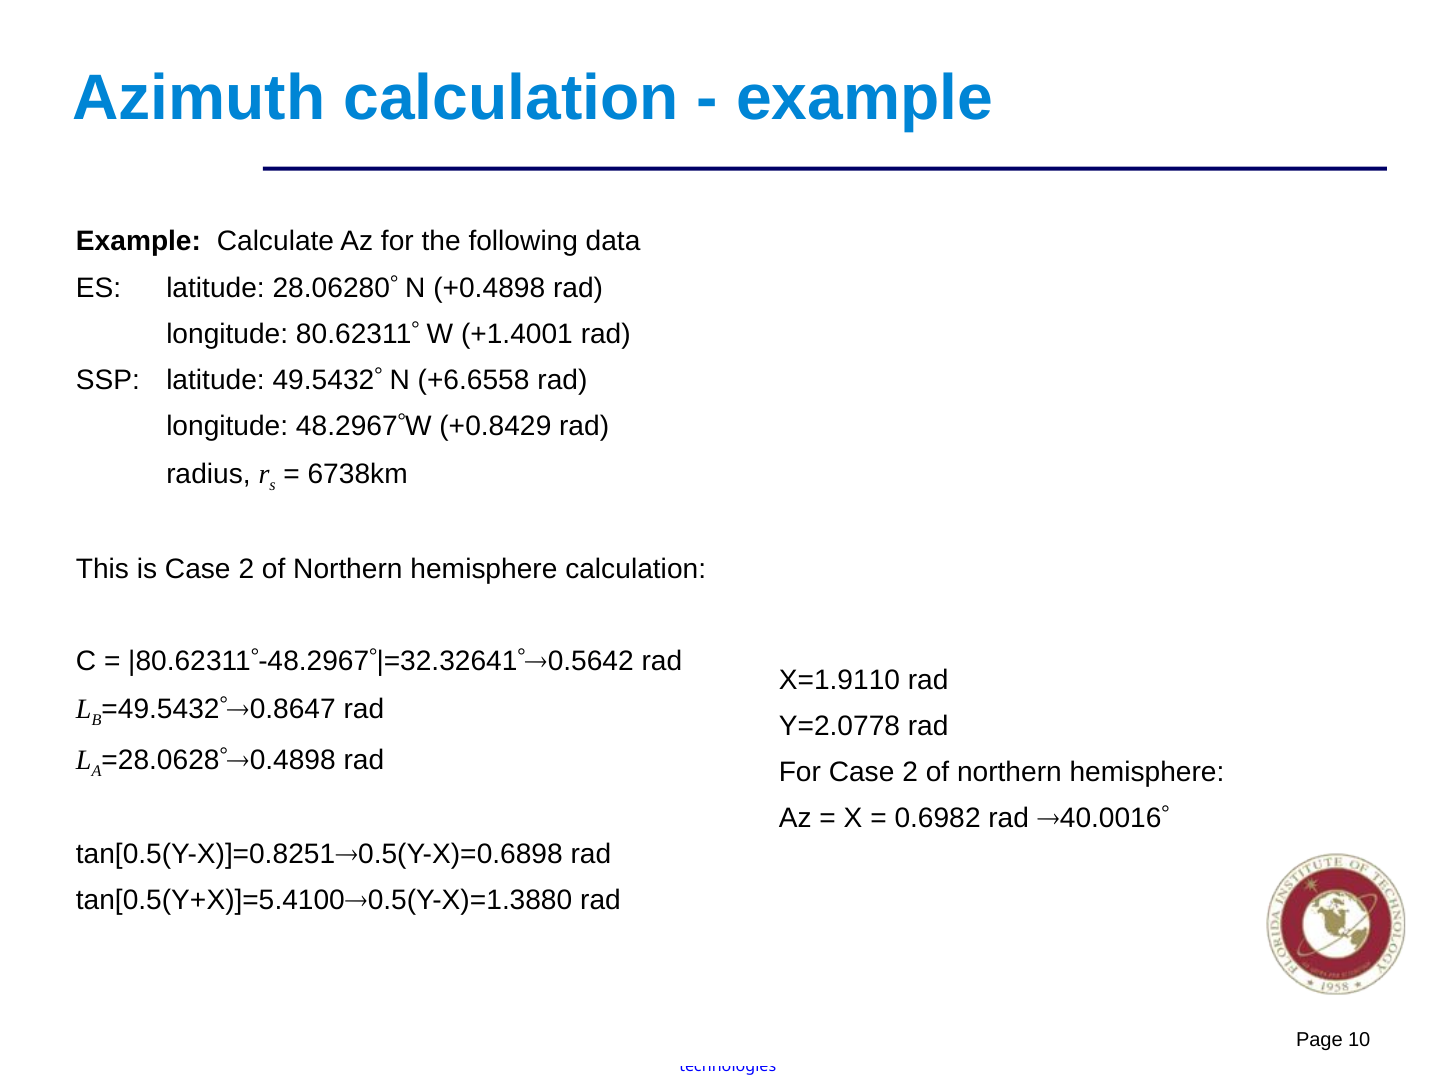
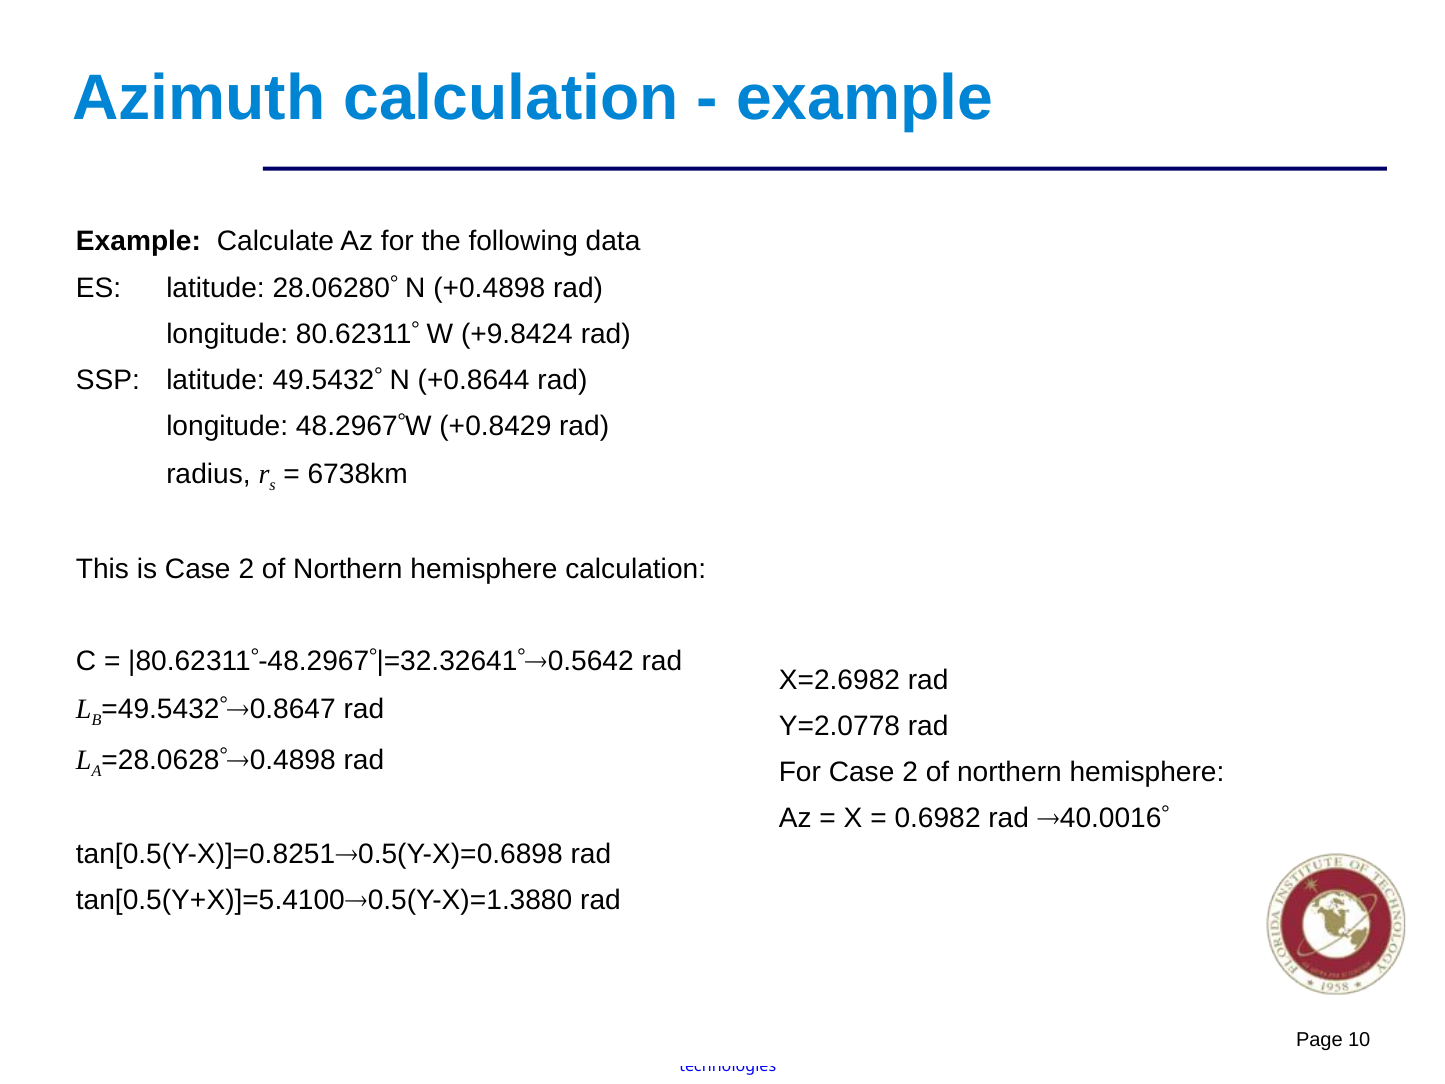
+1.4001: +1.4001 -> +9.8424 (517, 334)
+6.6558: +6.6558 -> +0.8644 (474, 380)
X=1.9110: X=1.9110 -> X=2.6982 (839, 680)
